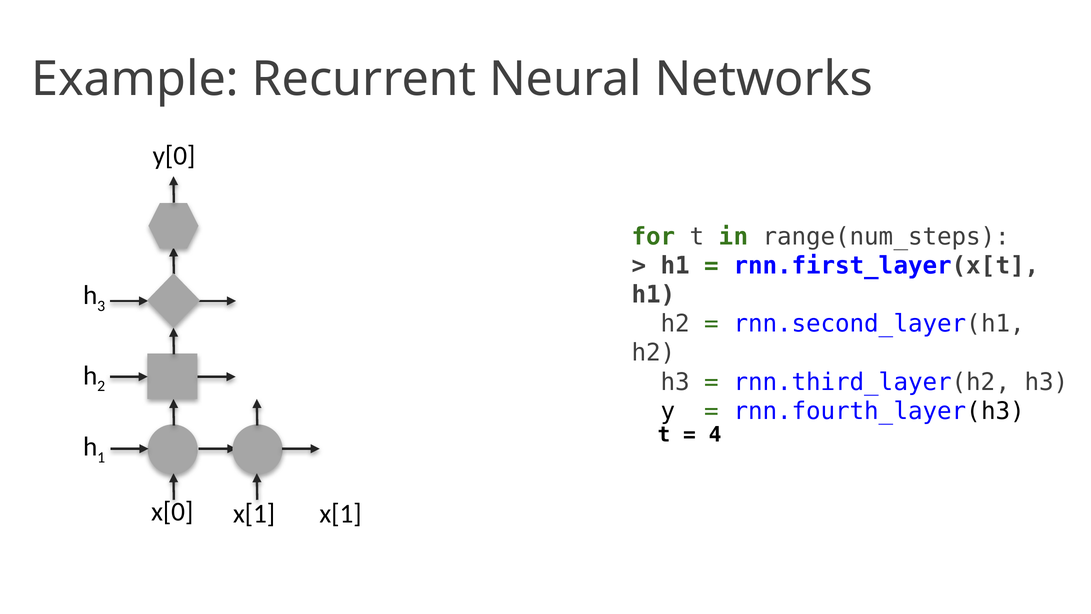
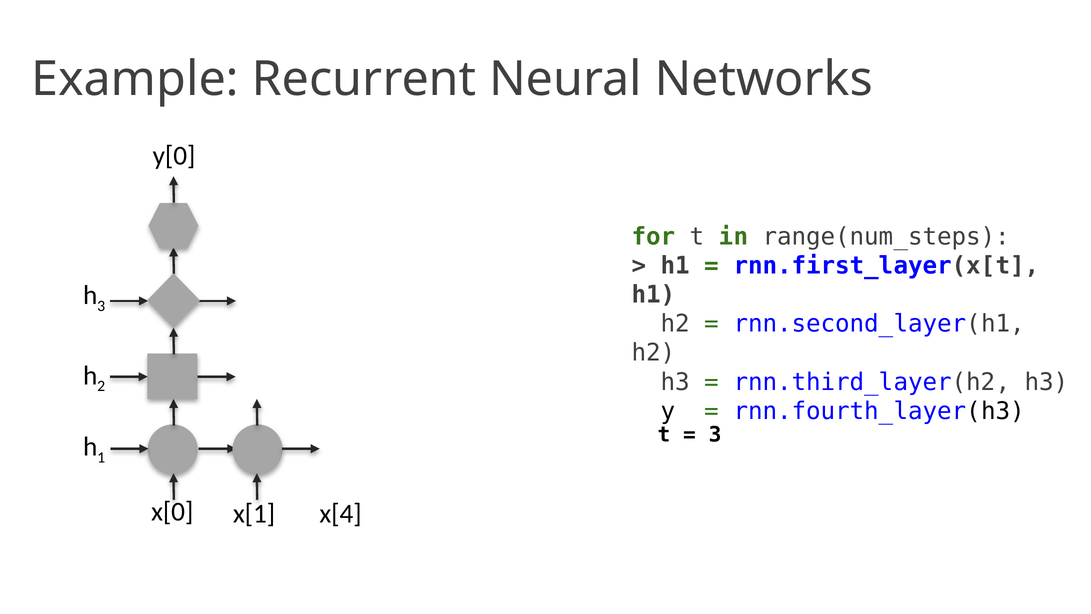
4: 4 -> 3 (715, 434)
x[1 x[1: x[1 -> x[4 (341, 513)
